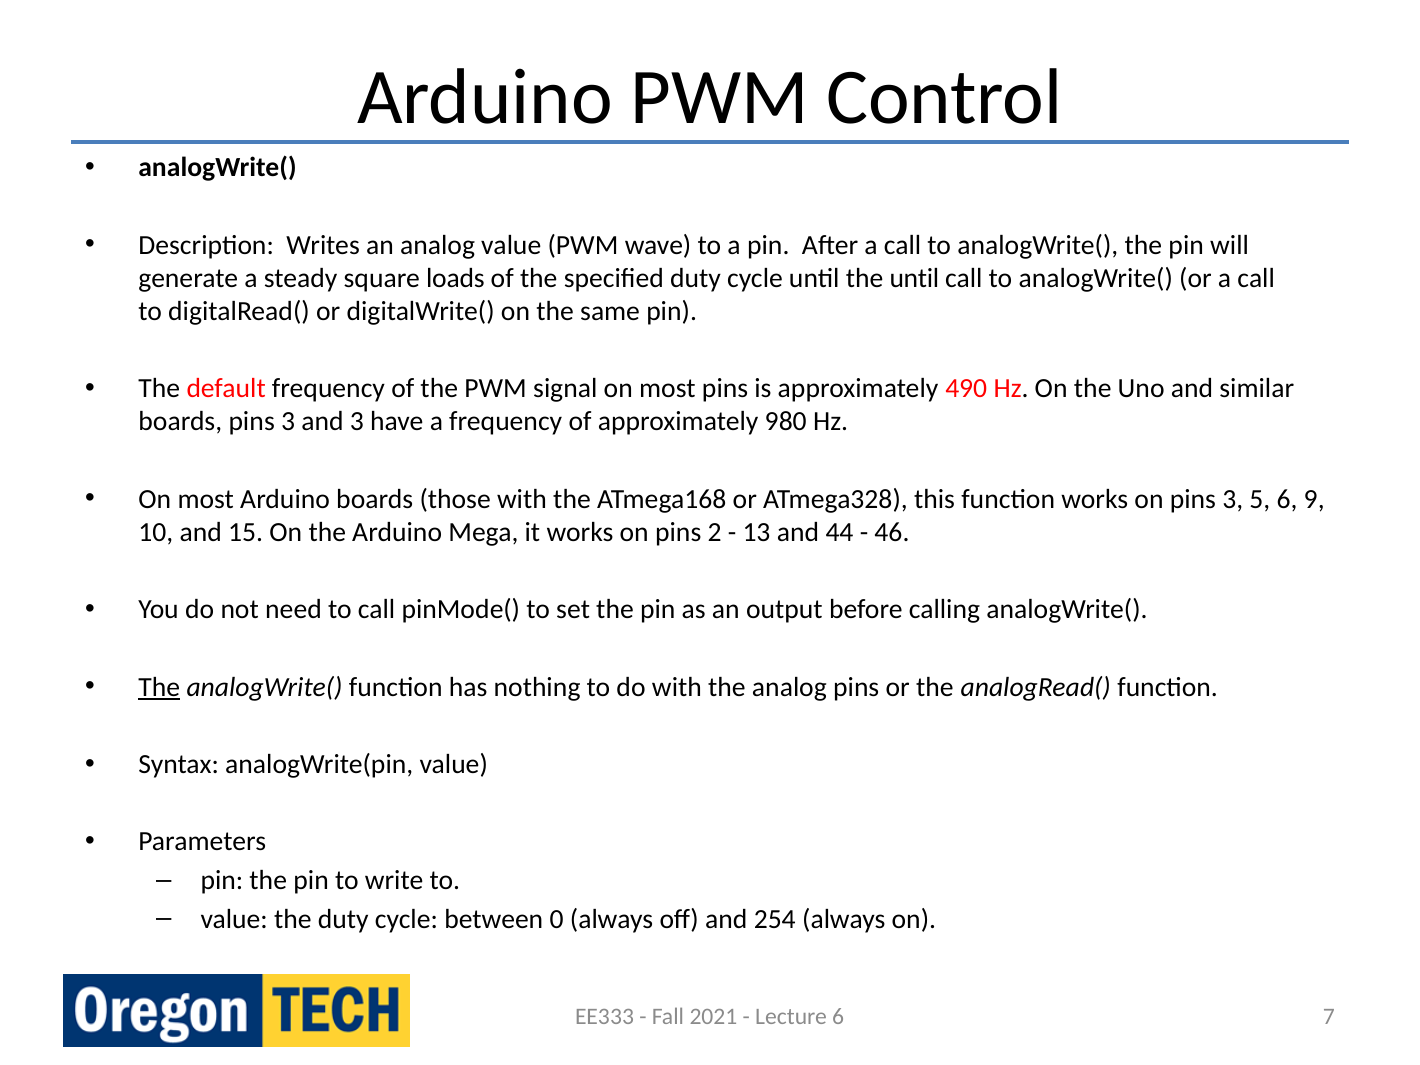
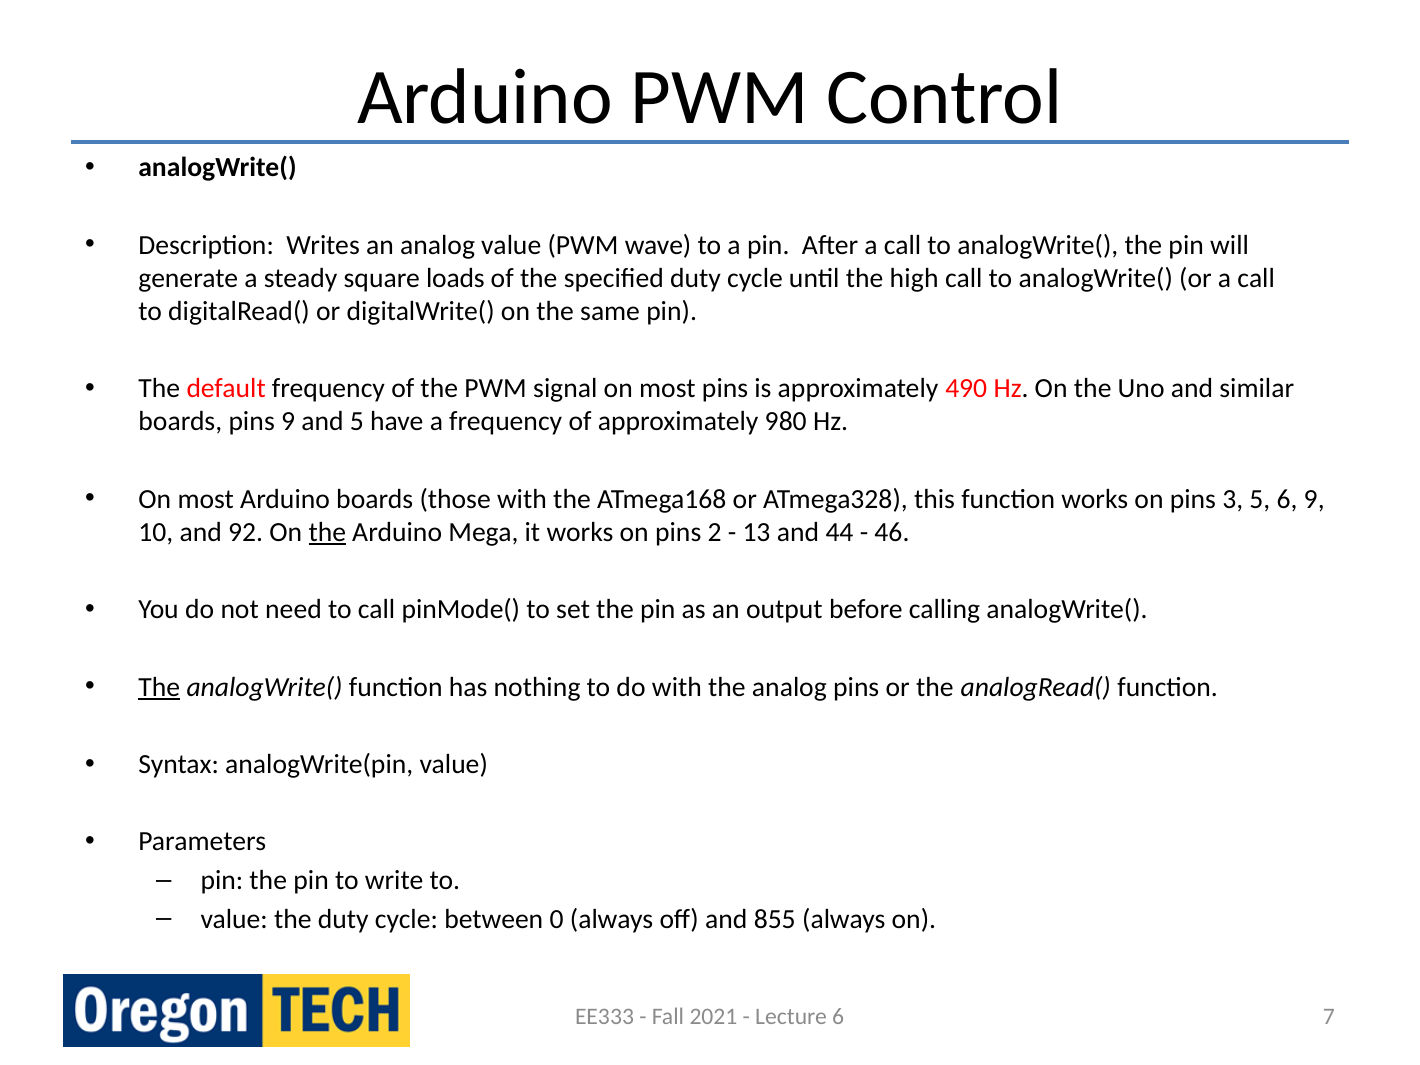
the until: until -> high (914, 278)
boards pins 3: 3 -> 9 (288, 422)
and 3: 3 -> 5 (357, 422)
15: 15 -> 92 (246, 532)
the underline: none -> present (327, 532)
254: 254 -> 855 (775, 919)
